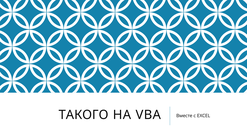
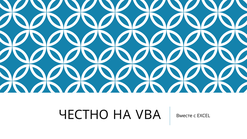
ТАКОГО: ТАКОГО -> ЧЕСТНО (84, 115)
